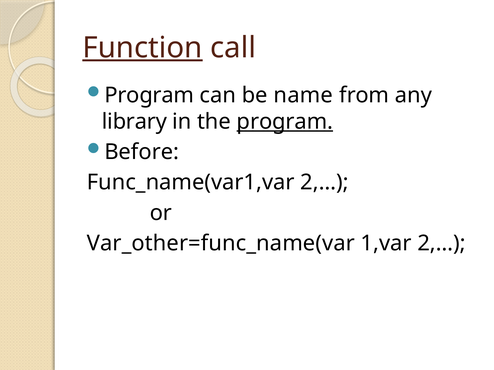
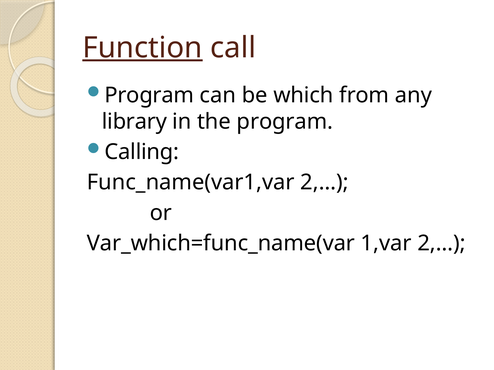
name: name -> which (303, 95)
program underline: present -> none (285, 122)
Before: Before -> Calling (142, 152)
Var_other=func_name(var: Var_other=func_name(var -> Var_which=func_name(var (221, 244)
